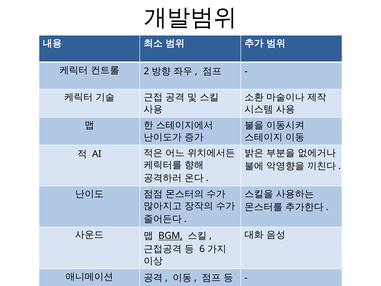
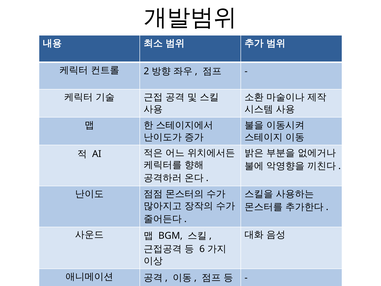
BGM underline: present -> none (171, 236)
